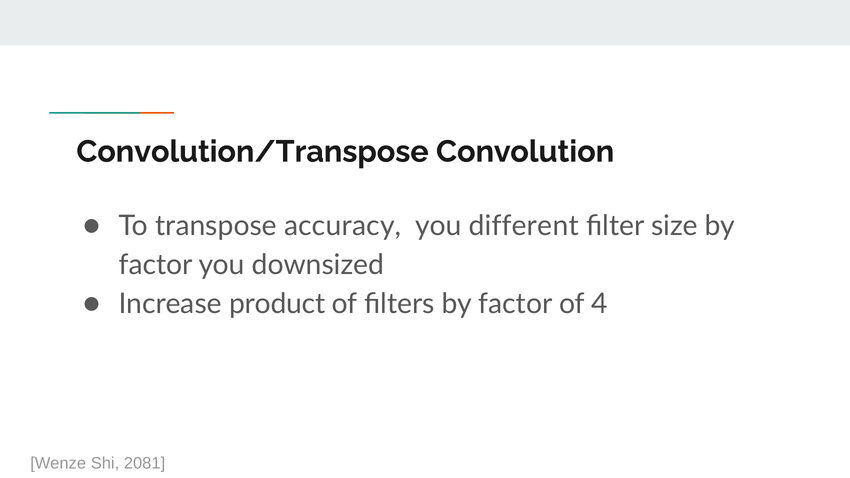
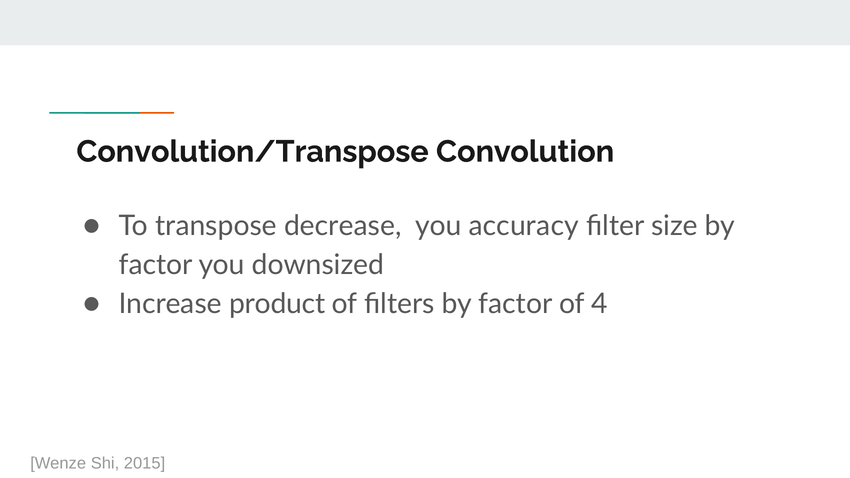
accuracy: accuracy -> decrease (343, 226)
different: different -> accuracy (524, 226)
2081: 2081 -> 2015 (145, 463)
